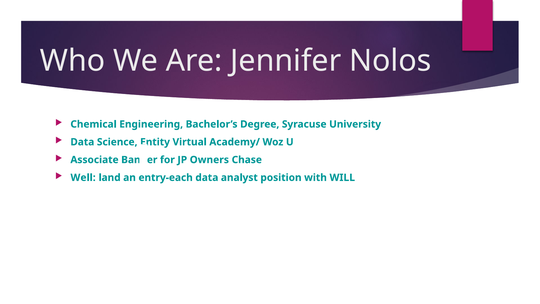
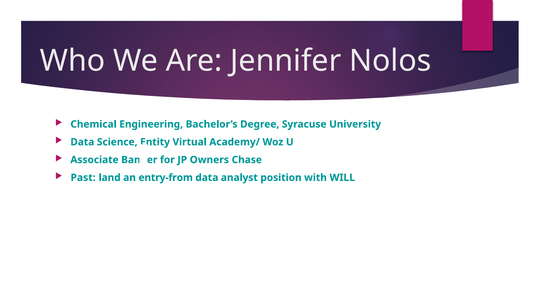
Well: Well -> Past (83, 177)
entry-each: entry-each -> entry-from (166, 177)
